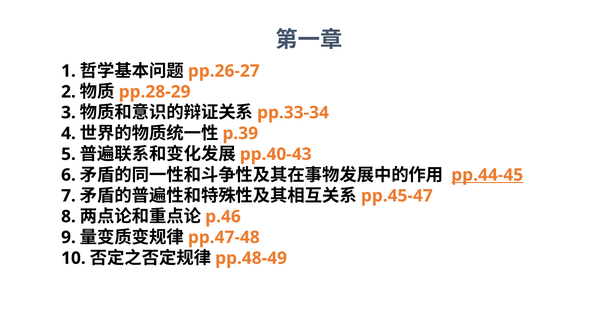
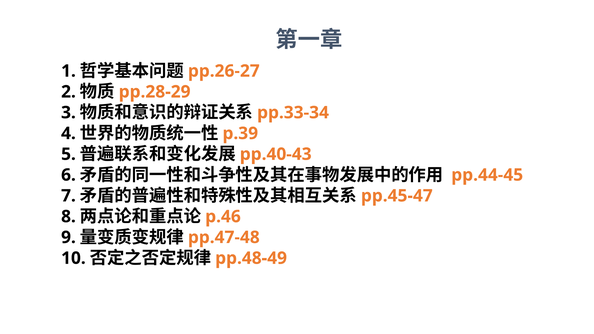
pp.44-45 underline: present -> none (487, 175)
